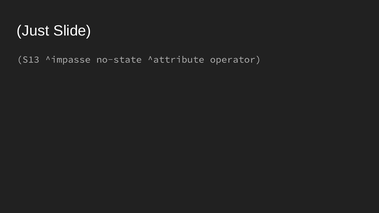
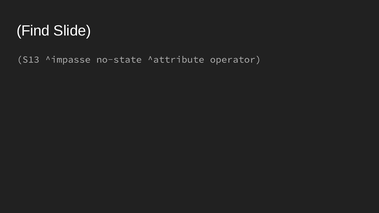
Just: Just -> Find (33, 31)
